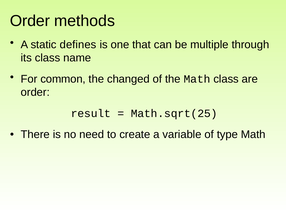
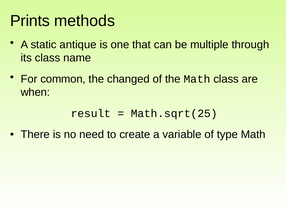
Order: Order -> Prints (30, 21)
defines: defines -> antique (78, 45)
order: order -> when (35, 92)
